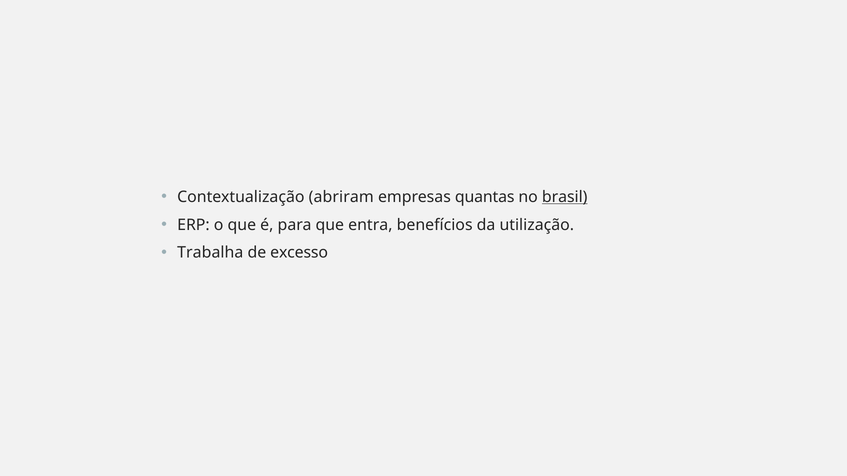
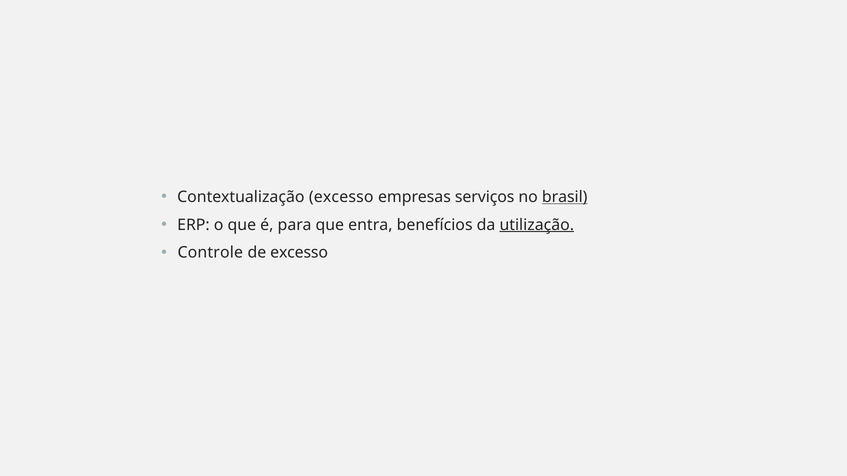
Contextualização abriram: abriram -> excesso (341, 197)
quantas: quantas -> serviços (485, 197)
utilização underline: none -> present (537, 225)
Trabalha: Trabalha -> Controle (210, 253)
